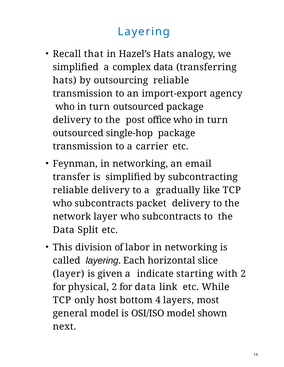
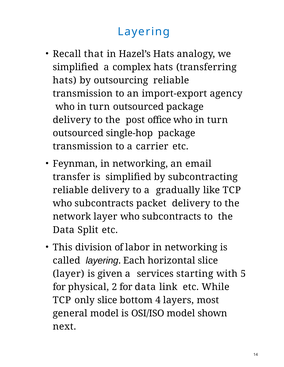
complex data: data -> hats (163, 67)
indicate: indicate -> services (155, 274)
with 2: 2 -> 5 (243, 274)
only host: host -> slice (107, 301)
